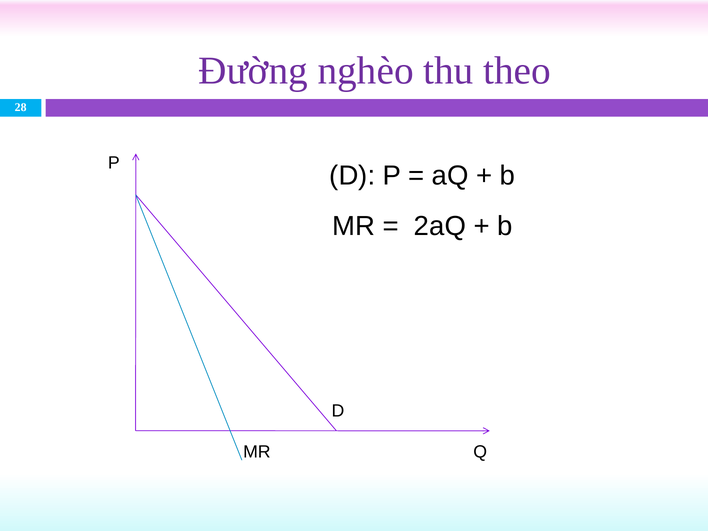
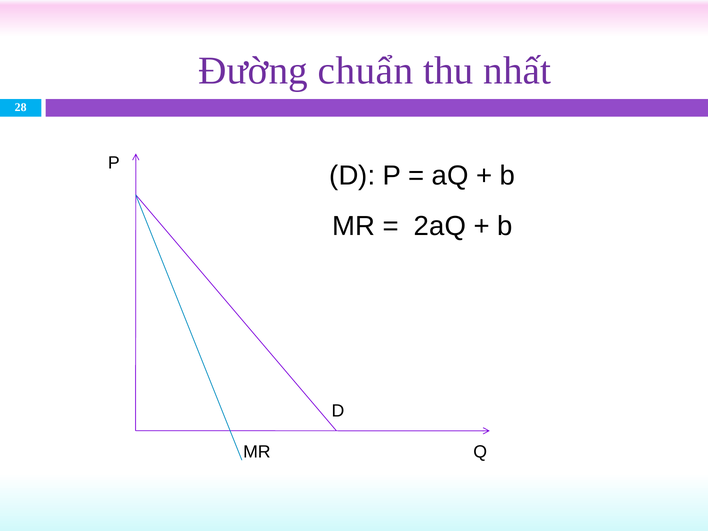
nghèo: nghèo -> chuẩn (365, 71)
theo: theo -> nhất (517, 71)
